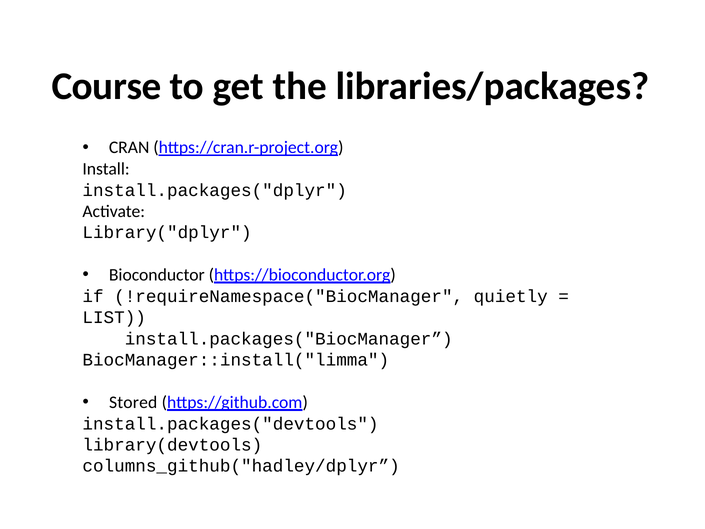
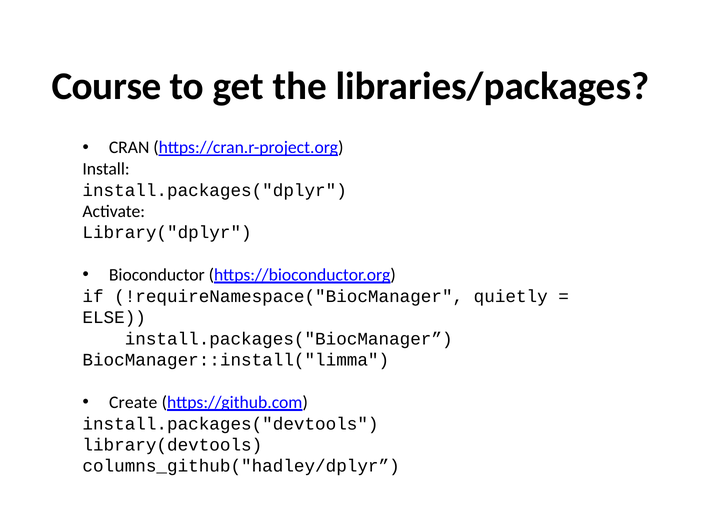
LIST: LIST -> ELSE (114, 317)
Stored: Stored -> Create (133, 402)
